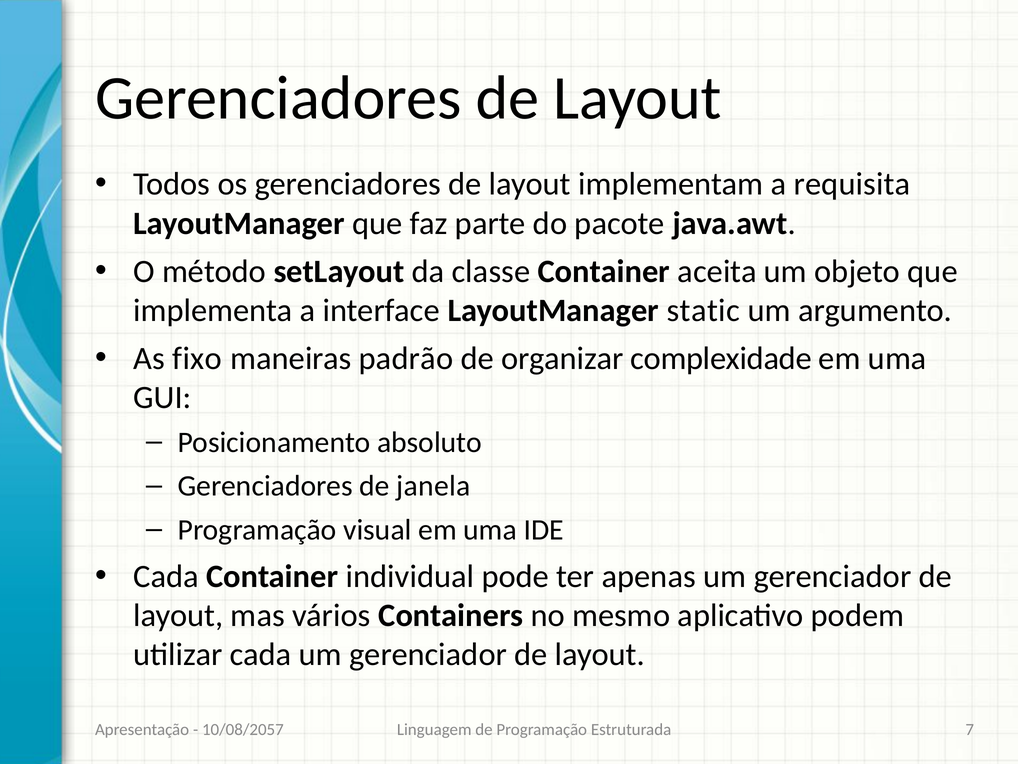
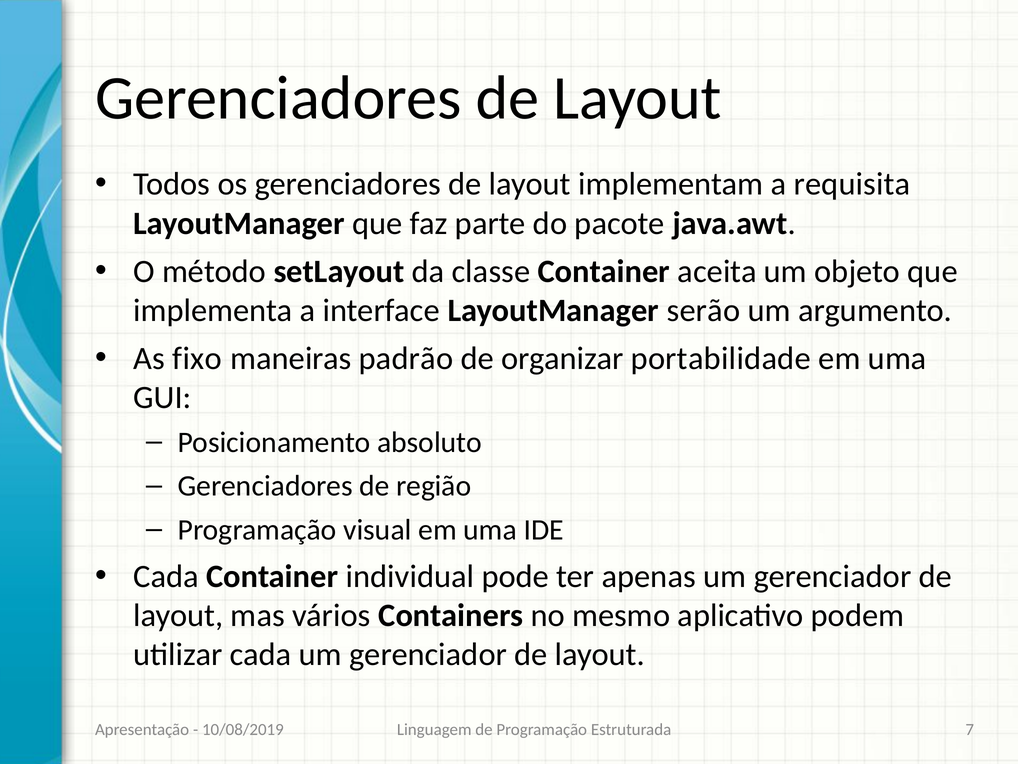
static: static -> serão (703, 310)
complexidade: complexidade -> portabilidade (721, 358)
janela: janela -> região (434, 486)
10/08/2057: 10/08/2057 -> 10/08/2019 (243, 729)
